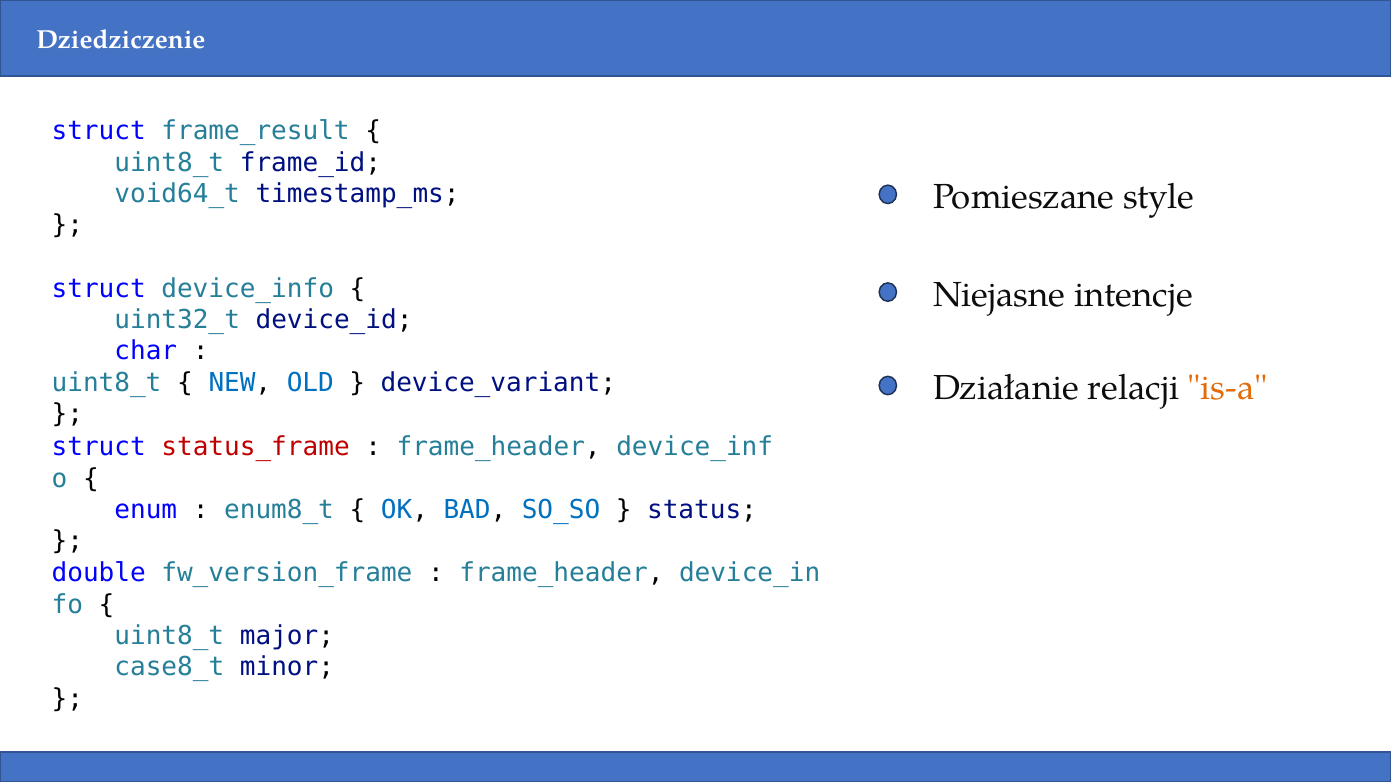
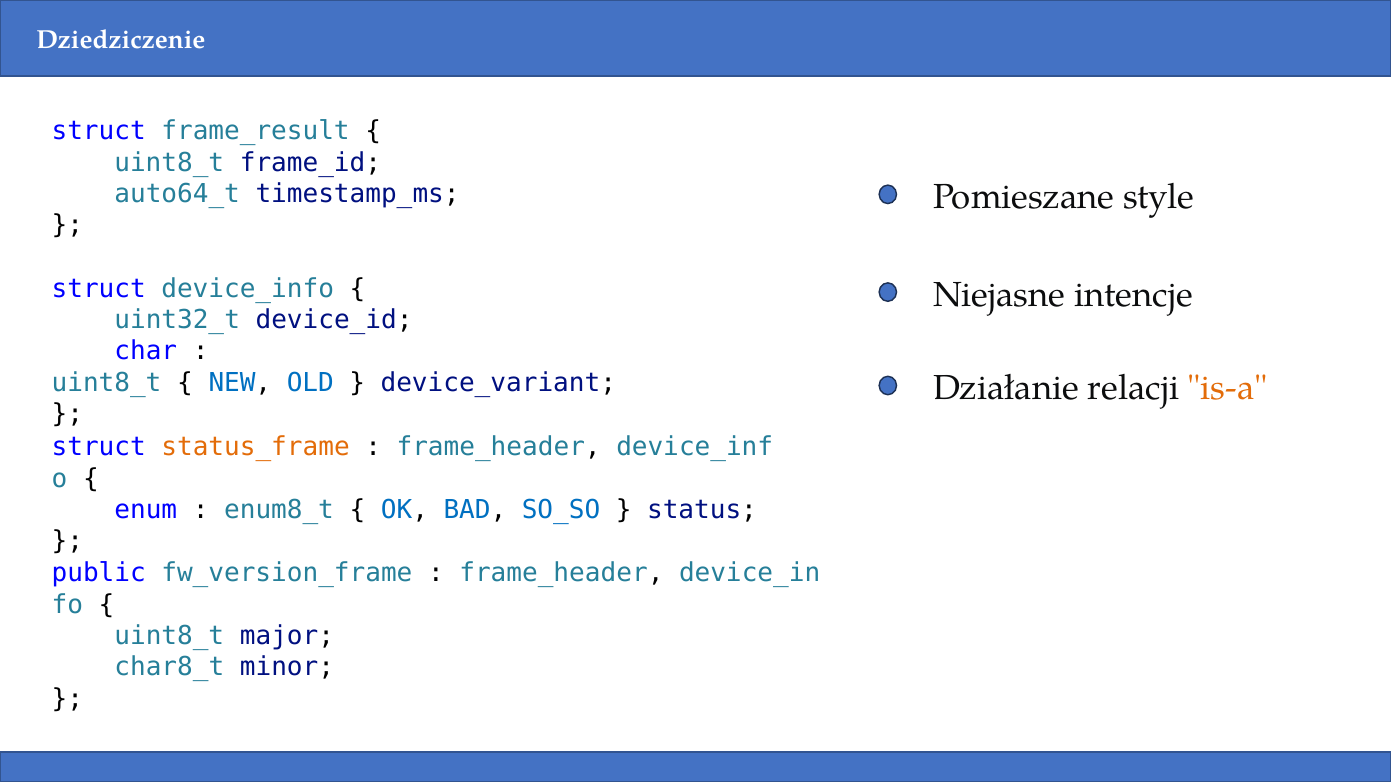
void64_t: void64_t -> auto64_t (177, 194)
status_frame colour: red -> orange (256, 448)
double: double -> public (99, 574)
case8_t: case8_t -> char8_t (169, 667)
